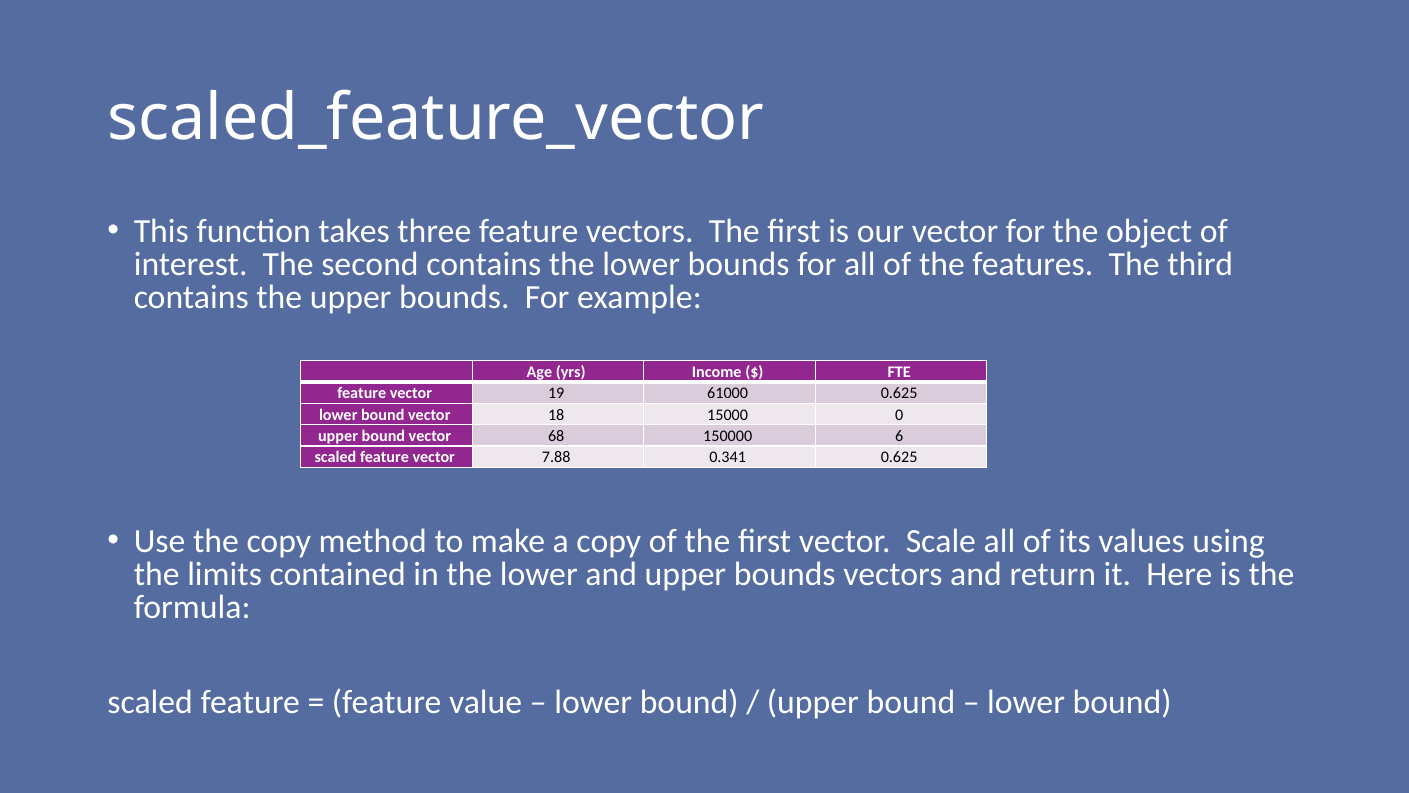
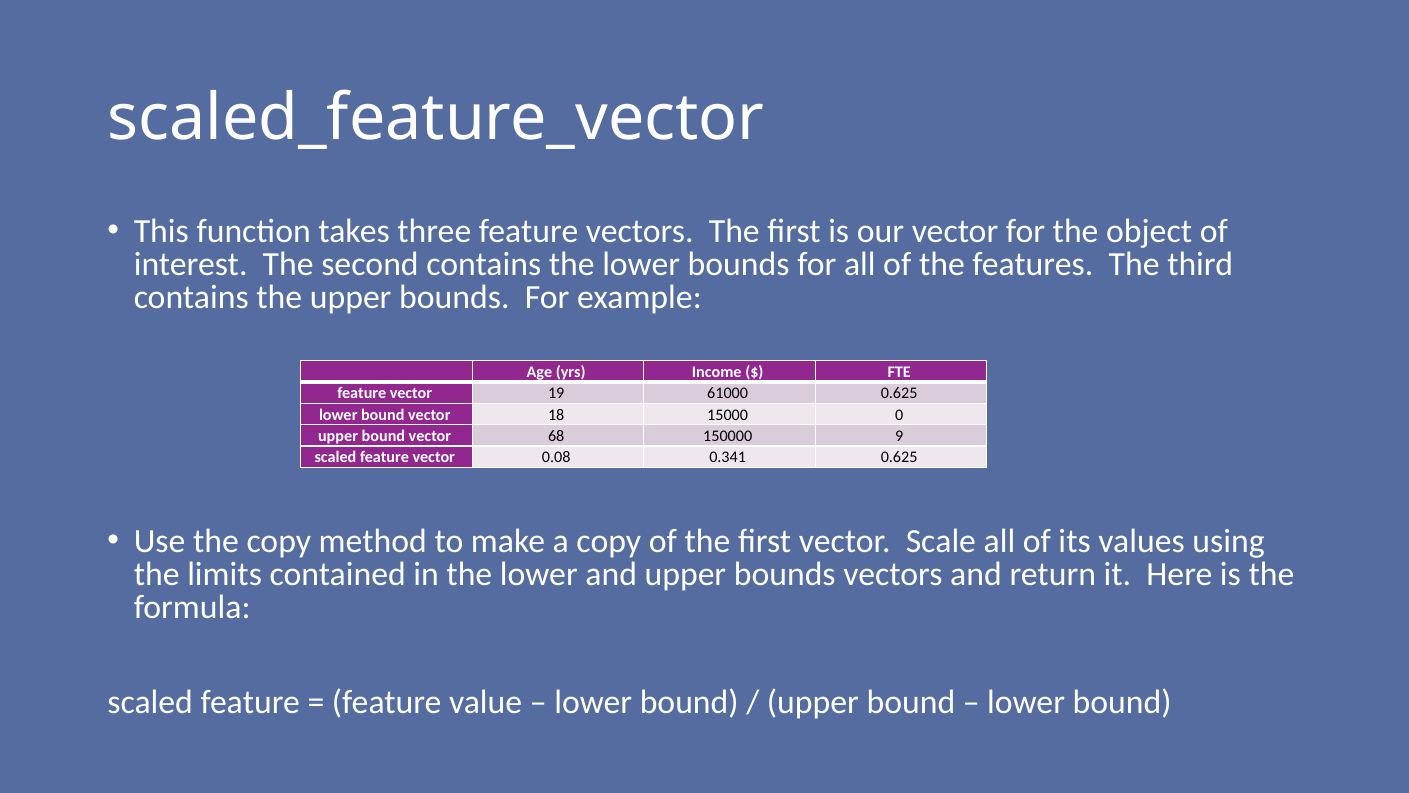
6: 6 -> 9 (899, 436)
7.88: 7.88 -> 0.08 (556, 457)
